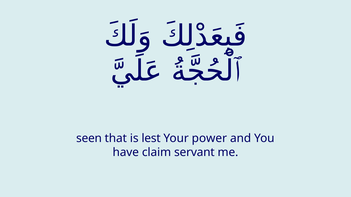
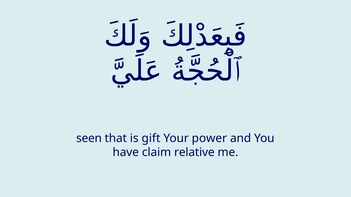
lest: lest -> gift (151, 139)
servant: servant -> relative (194, 153)
